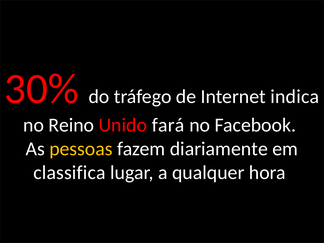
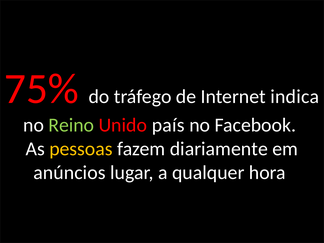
30%: 30% -> 75% (41, 89)
Reino colour: white -> light green (71, 125)
fará: fará -> país (168, 125)
classifica: classifica -> anúncios (69, 173)
